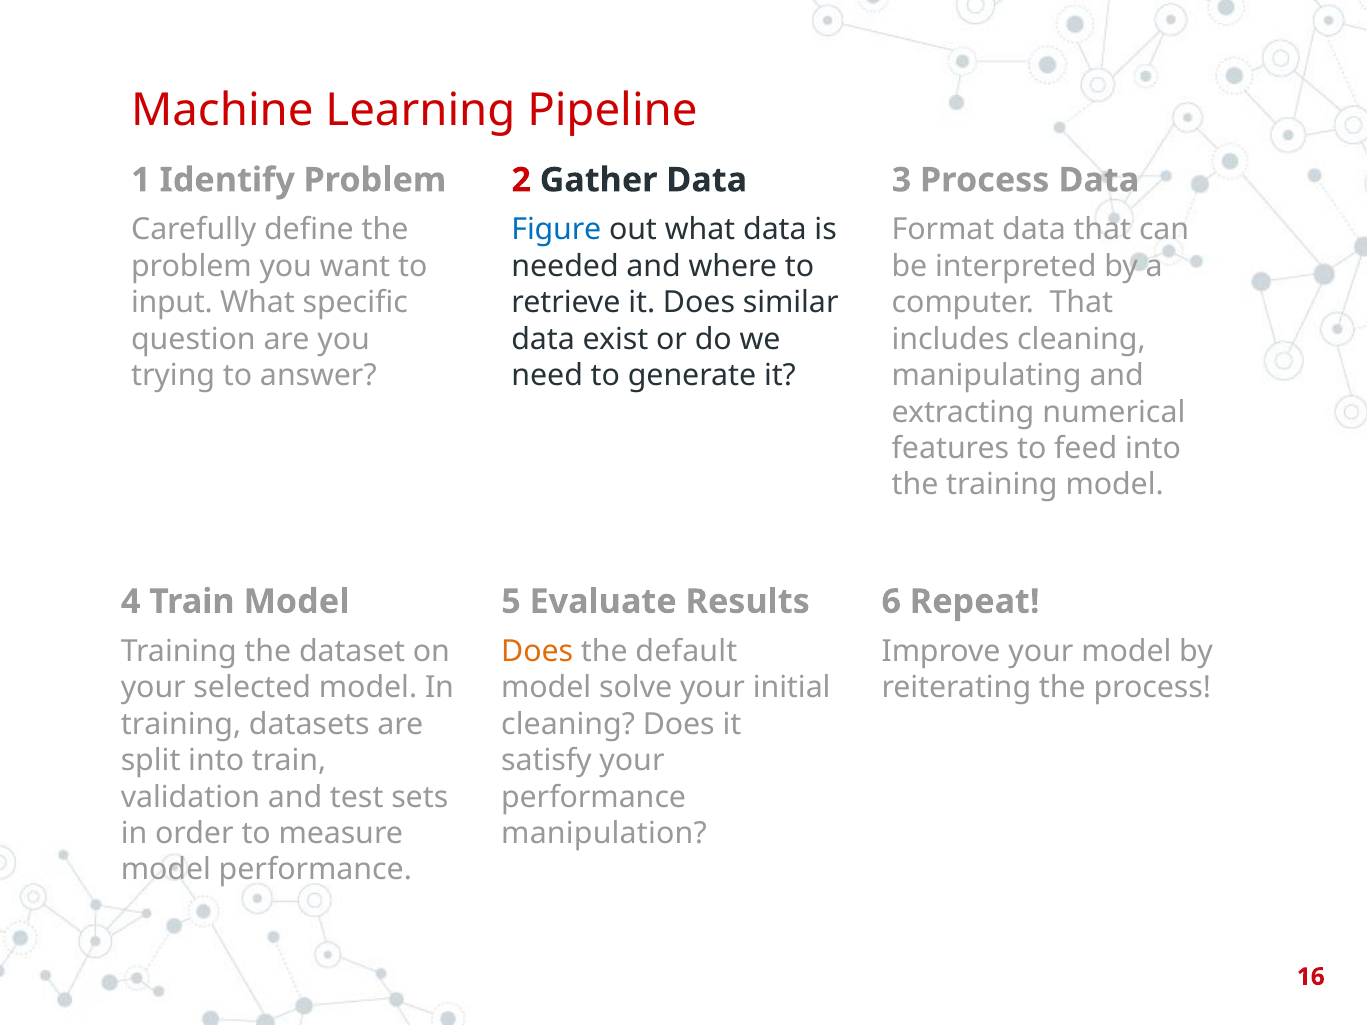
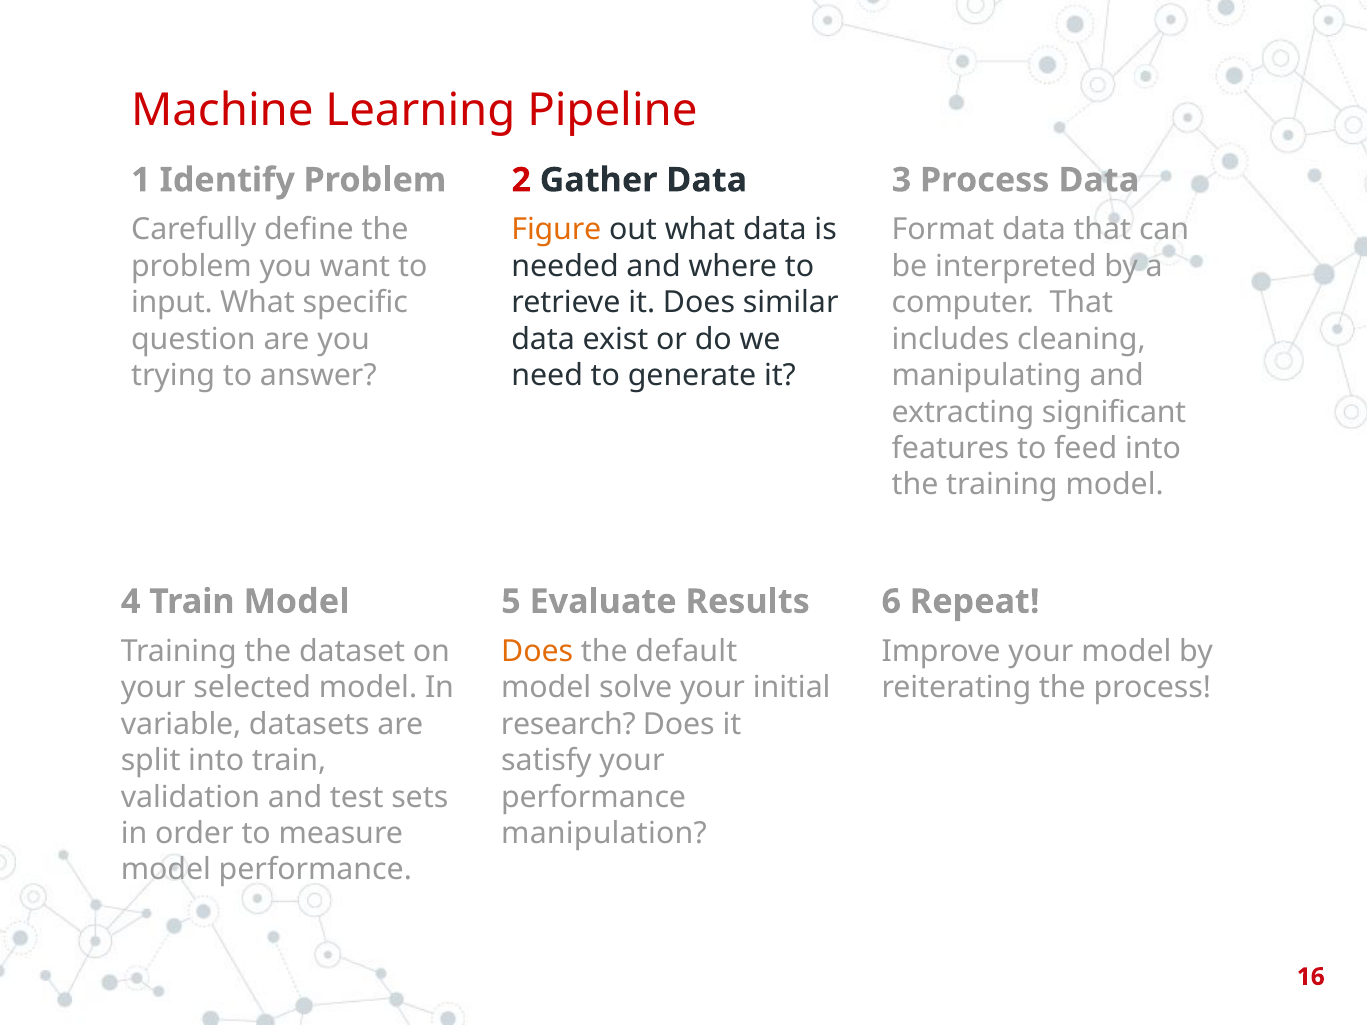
Figure colour: blue -> orange (556, 230)
numerical: numerical -> significant (1114, 412)
training: training -> variable (181, 724)
cleaning: cleaning -> research (568, 724)
